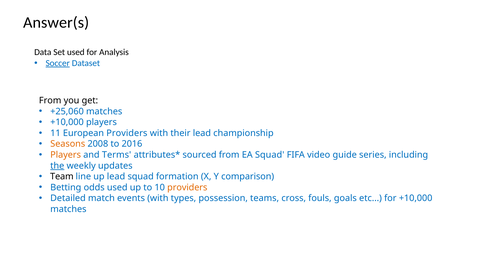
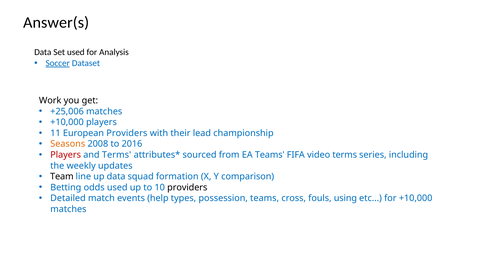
From: From -> Work (50, 101)
+25,060: +25,060 -> +25,006 (67, 112)
Players colour: orange -> red (66, 155)
EA Squad: Squad -> Teams (270, 155)
video guide: guide -> terms (345, 155)
the underline: present -> none (57, 166)
up lead: lead -> data (116, 177)
providers colour: orange -> black (187, 188)
events with: with -> help (158, 199)
goals: goals -> using (345, 199)
